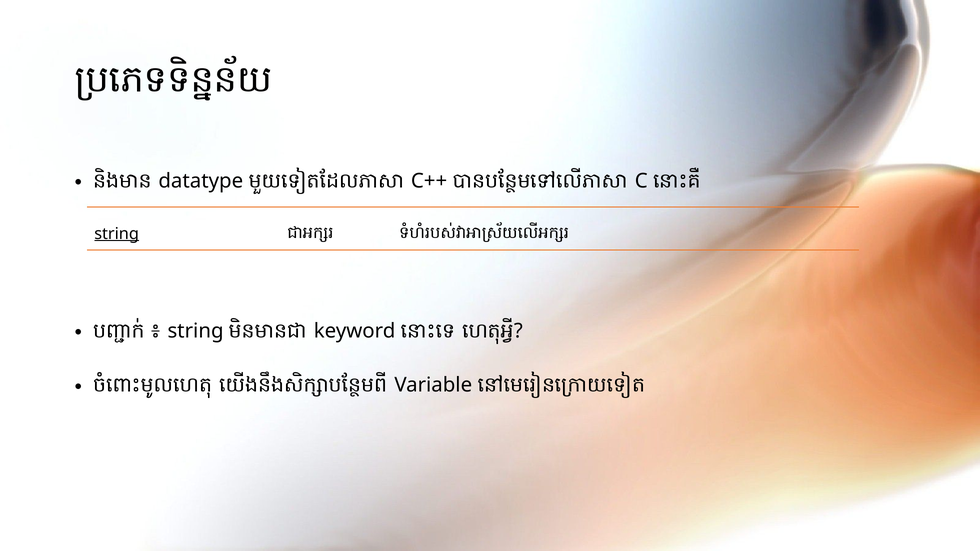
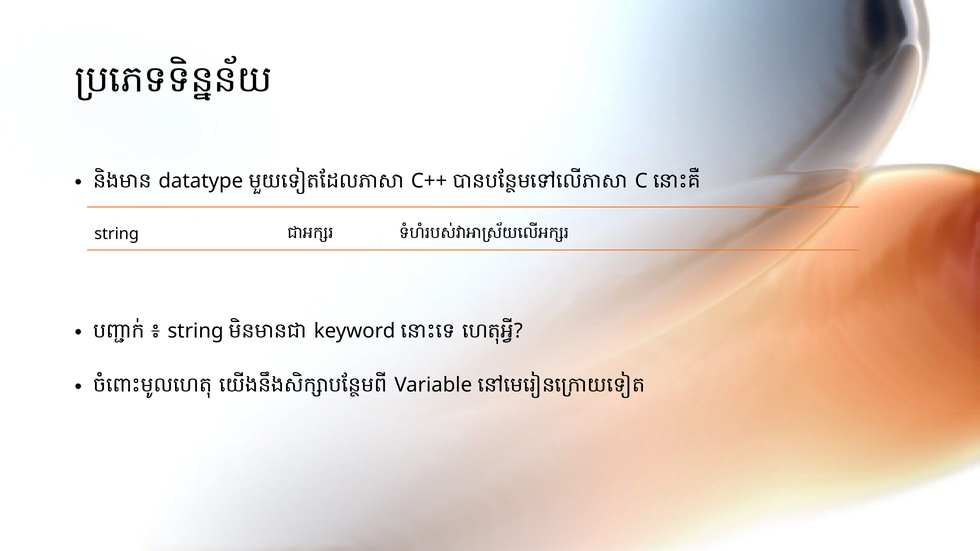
string underline: present -> none (117, 234)
